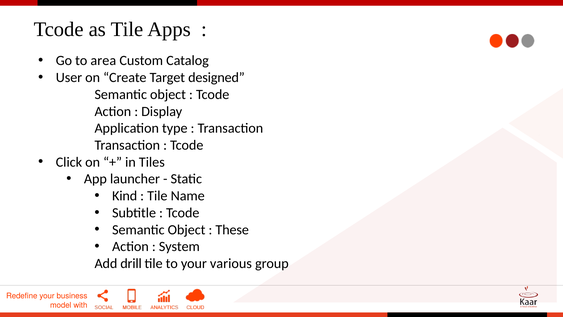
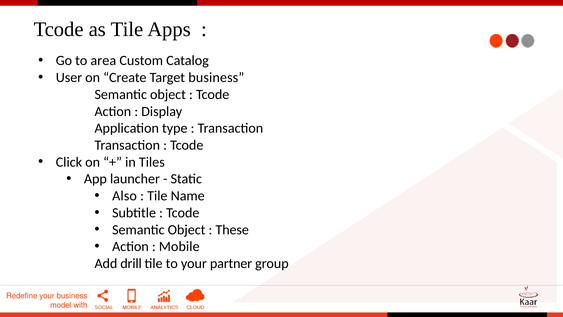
Target designed: designed -> business (216, 77)
Kind: Kind -> Also (125, 196)
System: System -> Mobile (179, 246)
various: various -> partner (231, 263)
